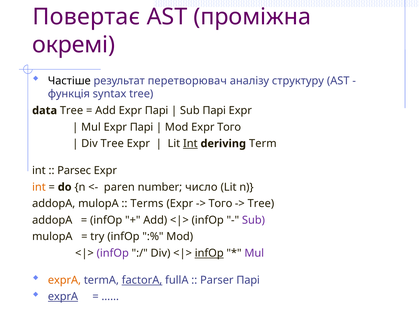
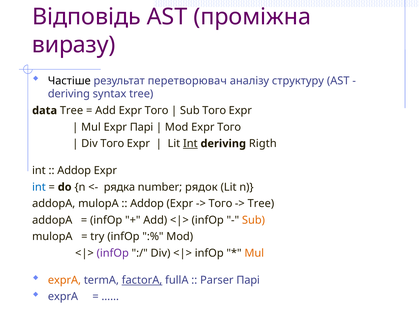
Повертає: Повертає -> Відповідь (86, 17)
окремі: окремі -> виразу (74, 45)
функція: функція -> deriving (69, 94)
Add Expr Парі: Парі -> Того (157, 111)
Sub Парі: Парі -> Того (214, 111)
Div Tree: Tree -> Того (112, 144)
Term: Term -> Rigth (263, 144)
Parsec: Parsec -> Addop (74, 171)
int colour: orange -> blue (39, 187)
paren: paren -> рядка (119, 187)
число: число -> рядок (201, 187)
Terms: Terms -> Addop (147, 204)
Sub colour: purple -> orange (253, 220)
infOp underline: present -> none (209, 253)
Mul colour: purple -> orange (254, 253)
exprA underline: present -> none (63, 297)
